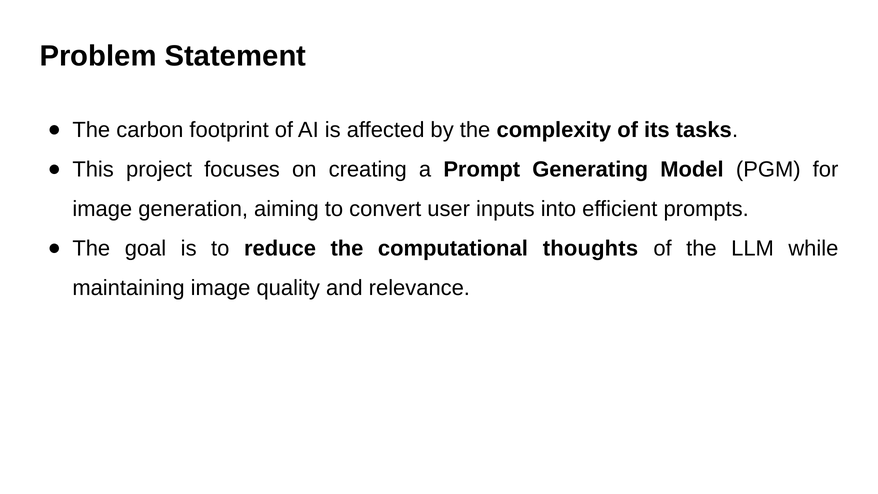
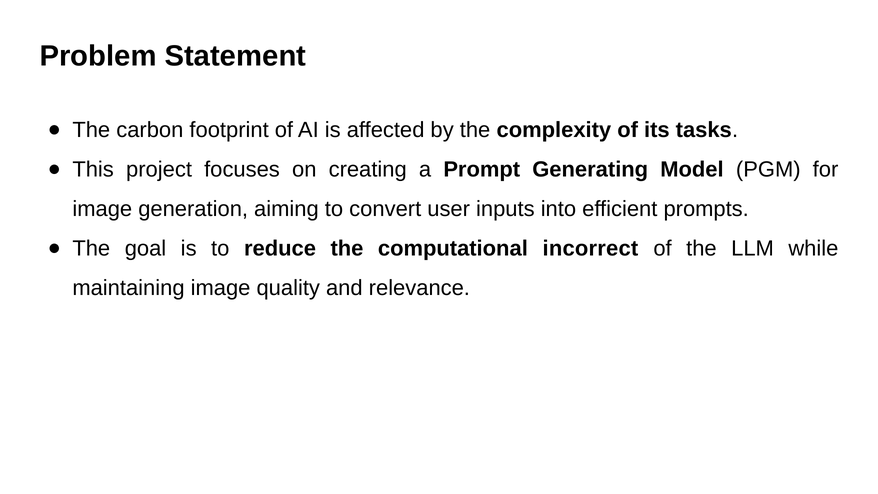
thoughts: thoughts -> incorrect (590, 248)
